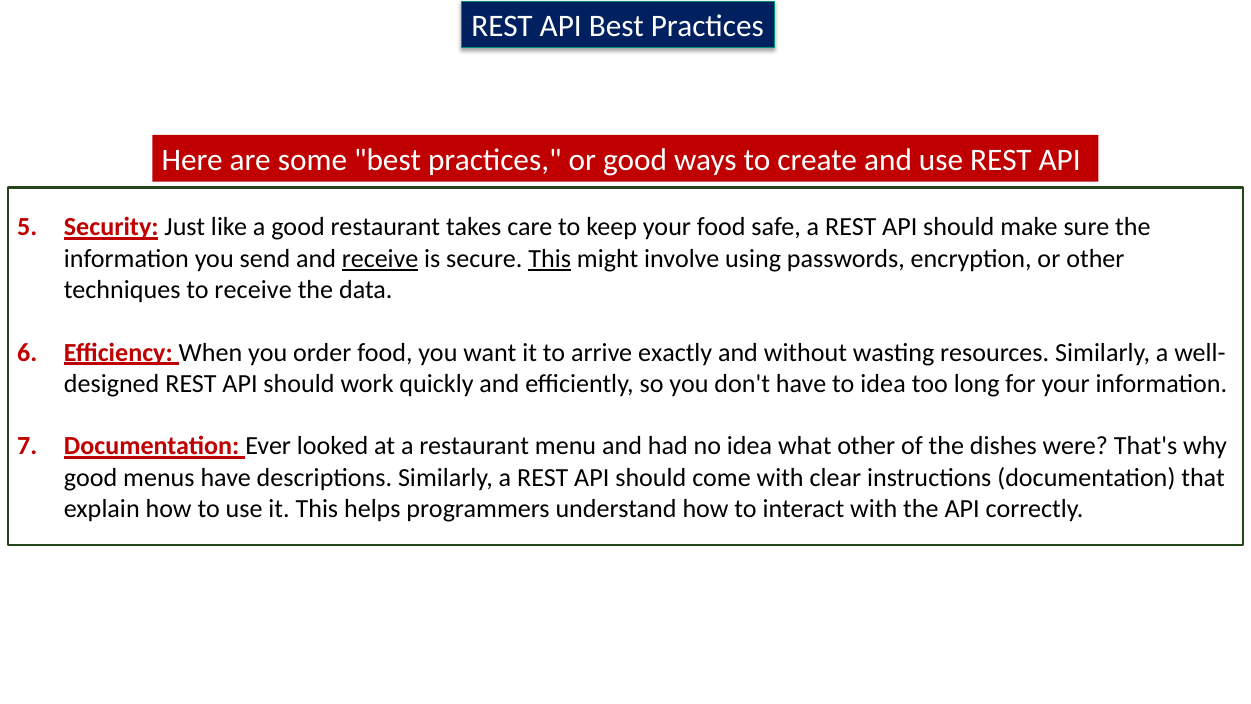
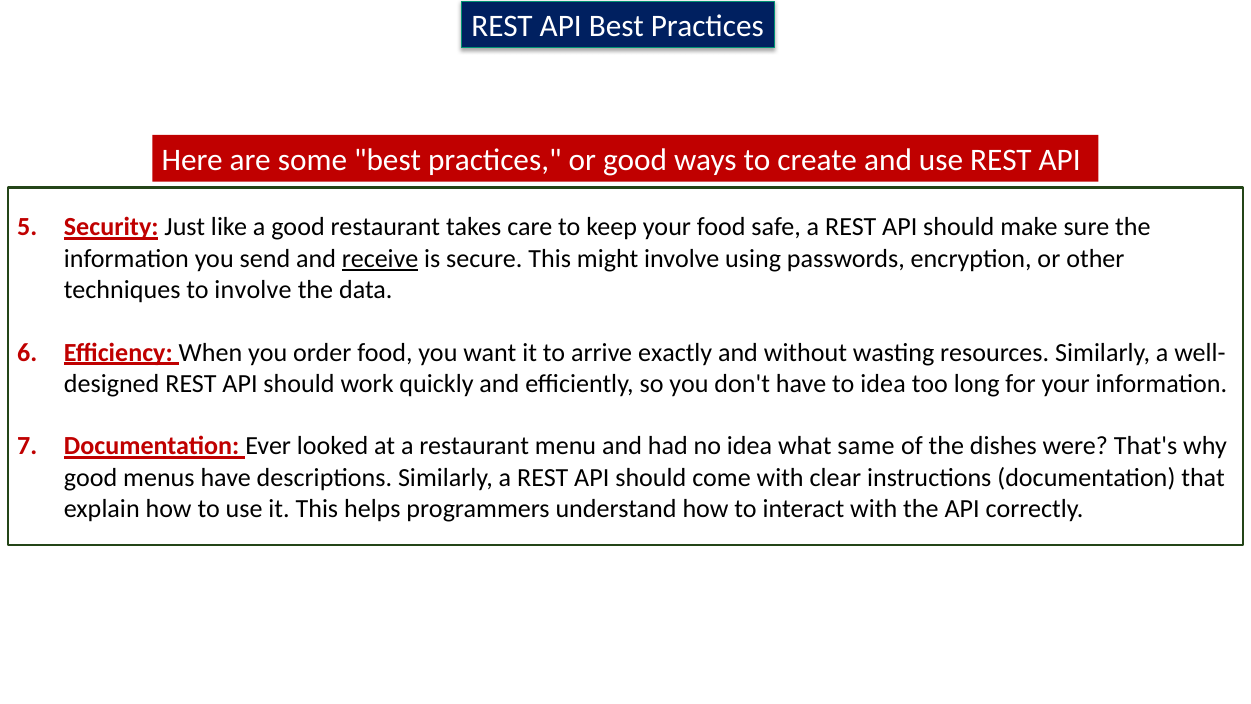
This underline: present -> none (550, 258)
to receive: receive -> involve (253, 290)
what other: other -> same (866, 446)
